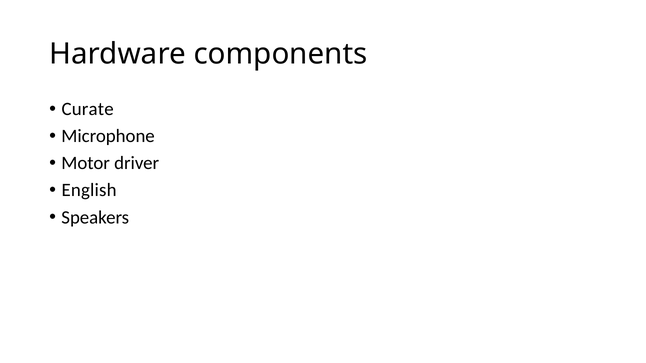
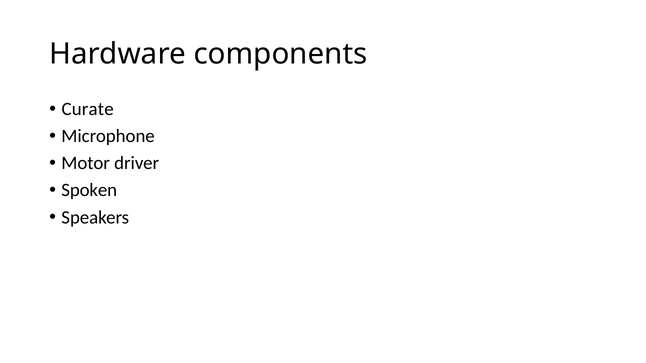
English: English -> Spoken (89, 190)
